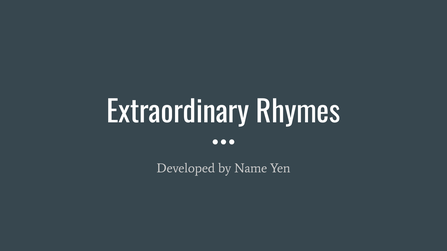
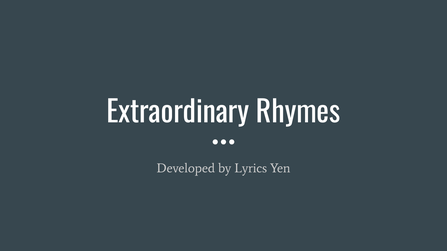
Name: Name -> Lyrics (251, 168)
